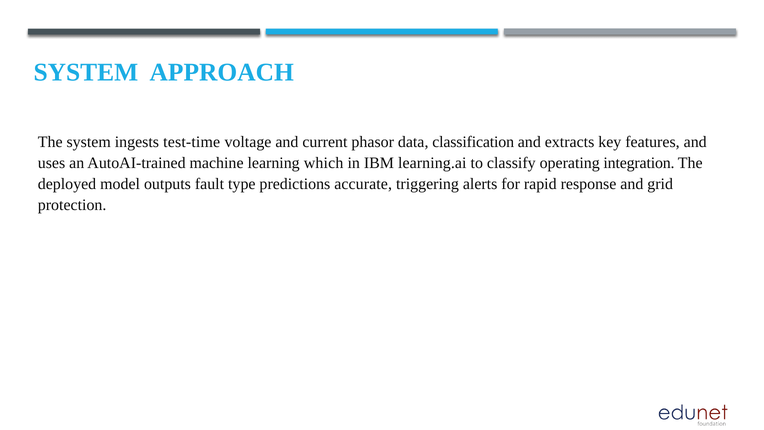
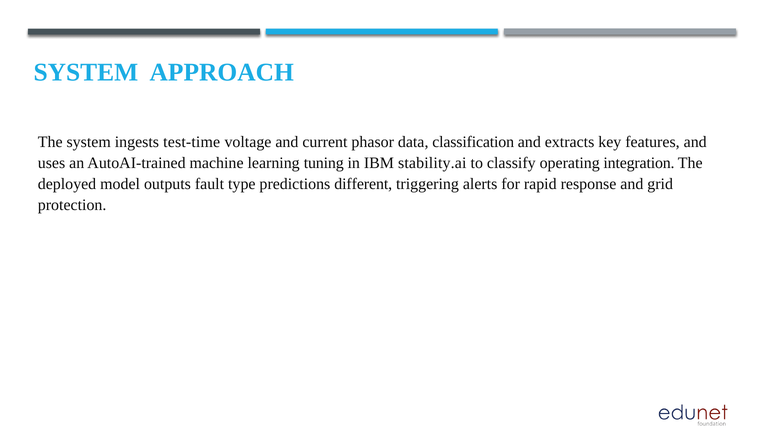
which: which -> tuning (324, 163)
learning.ai: learning.ai -> stability.ai (432, 163)
accurate: accurate -> different (363, 184)
